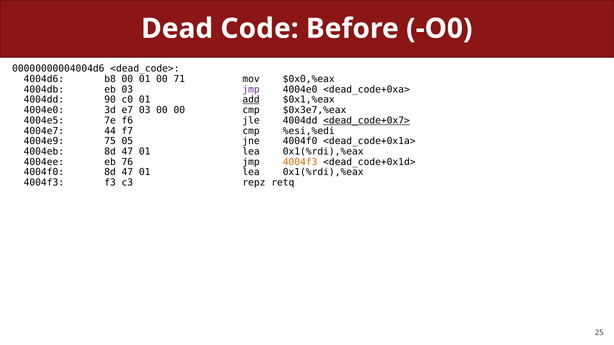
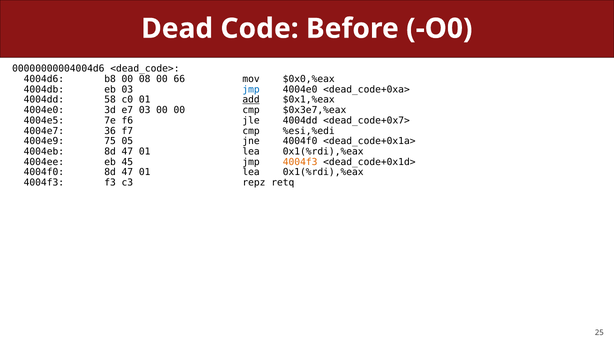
00 01: 01 -> 08 (145, 79)
71: 71 -> 66 (179, 79)
jmp colour: purple -> blue (251, 90)
90: 90 -> 58 (110, 100)
<dead_code+0x7> underline: present -> none (367, 121)
44: 44 -> 36 (110, 131)
76: 76 -> 45 (127, 162)
